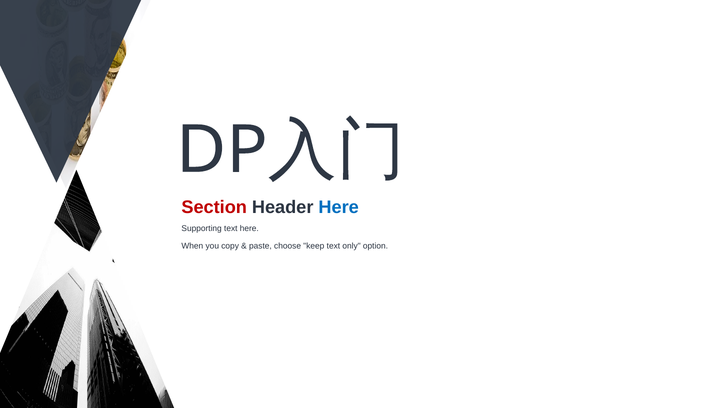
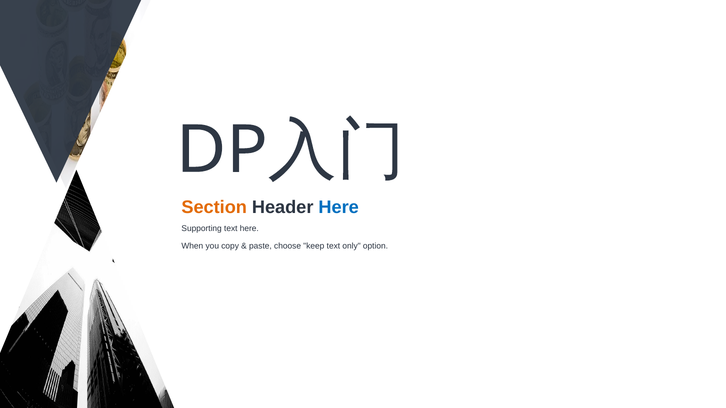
Section colour: red -> orange (214, 207)
